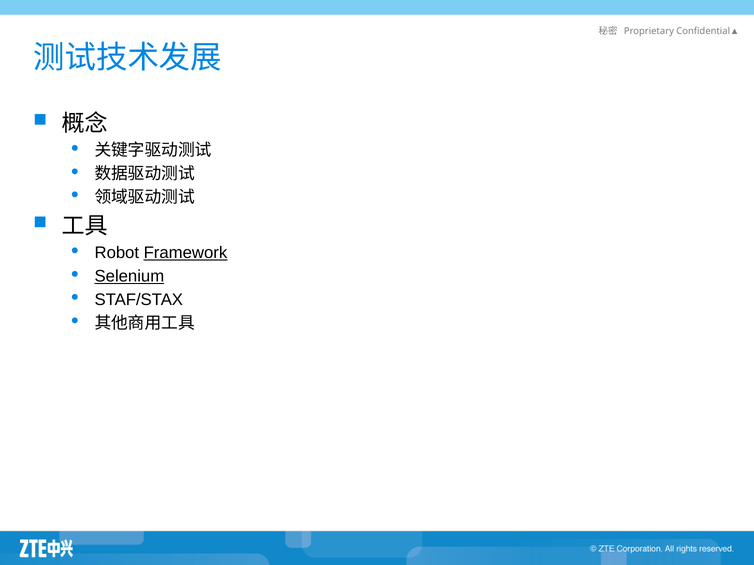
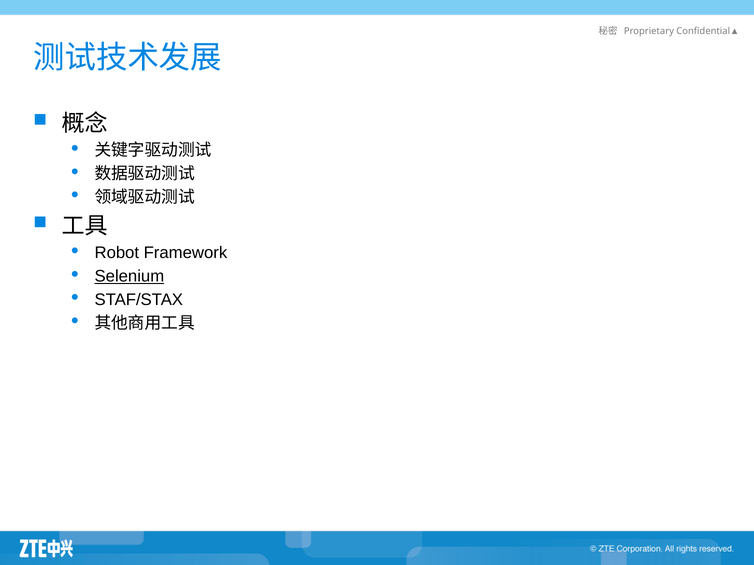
Framework underline: present -> none (185, 253)
